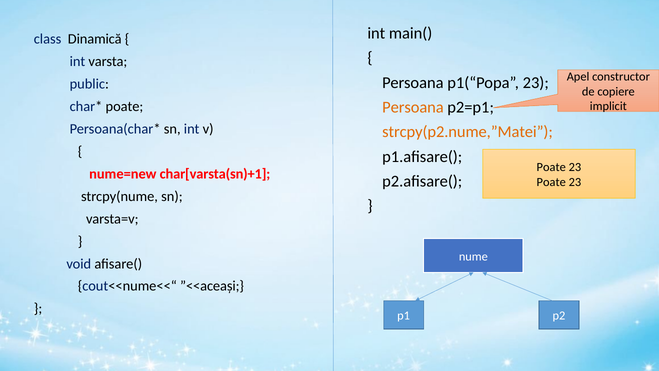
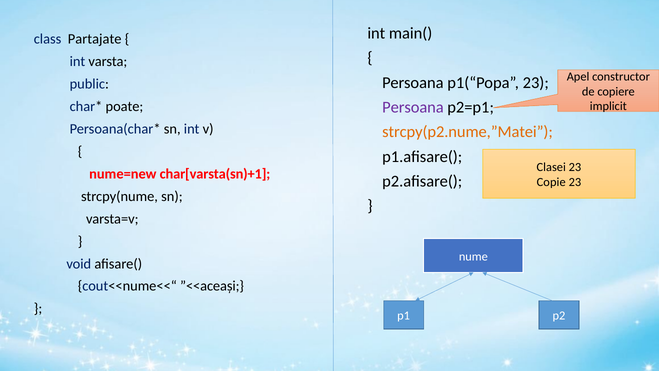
Dinamică: Dinamică -> Partajate (95, 39)
Persoana colour: orange -> purple (413, 107)
Poate: Poate -> Clasei (551, 167)
Poate: Poate -> Copie (551, 182)
